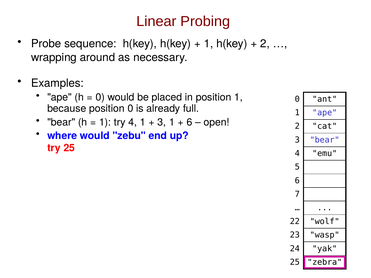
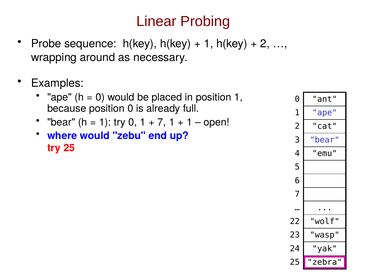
try 4: 4 -> 0 (133, 122)
3: 3 -> 7 (162, 122)
6: 6 -> 1 (189, 122)
